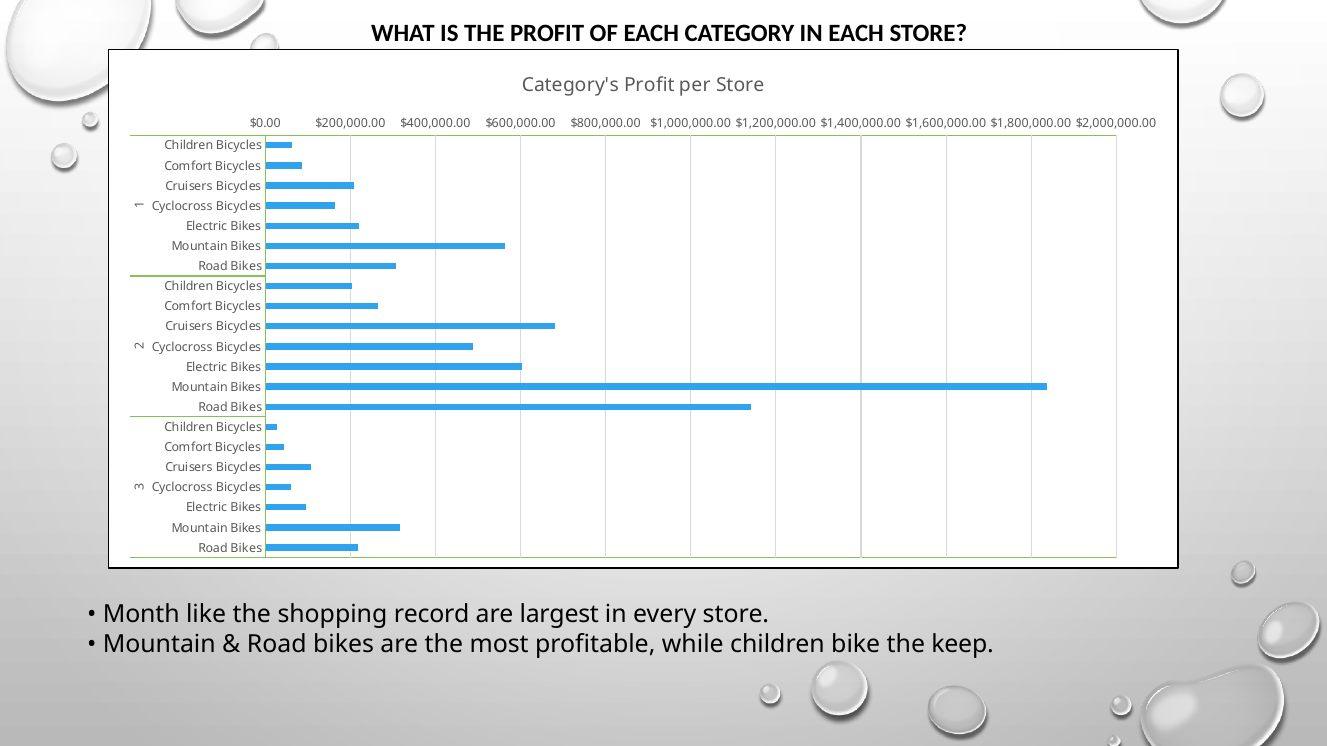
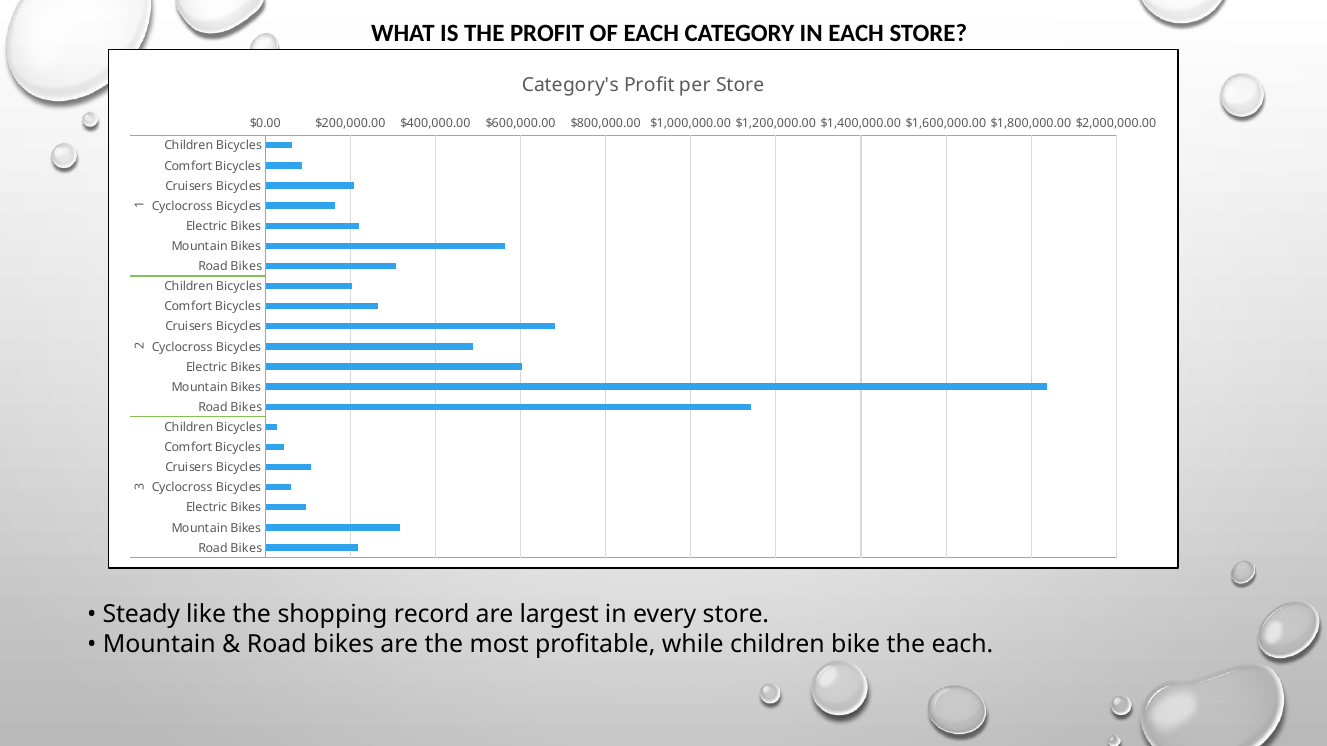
Month: Month -> Steady (141, 615)
the keep: keep -> each (962, 645)
